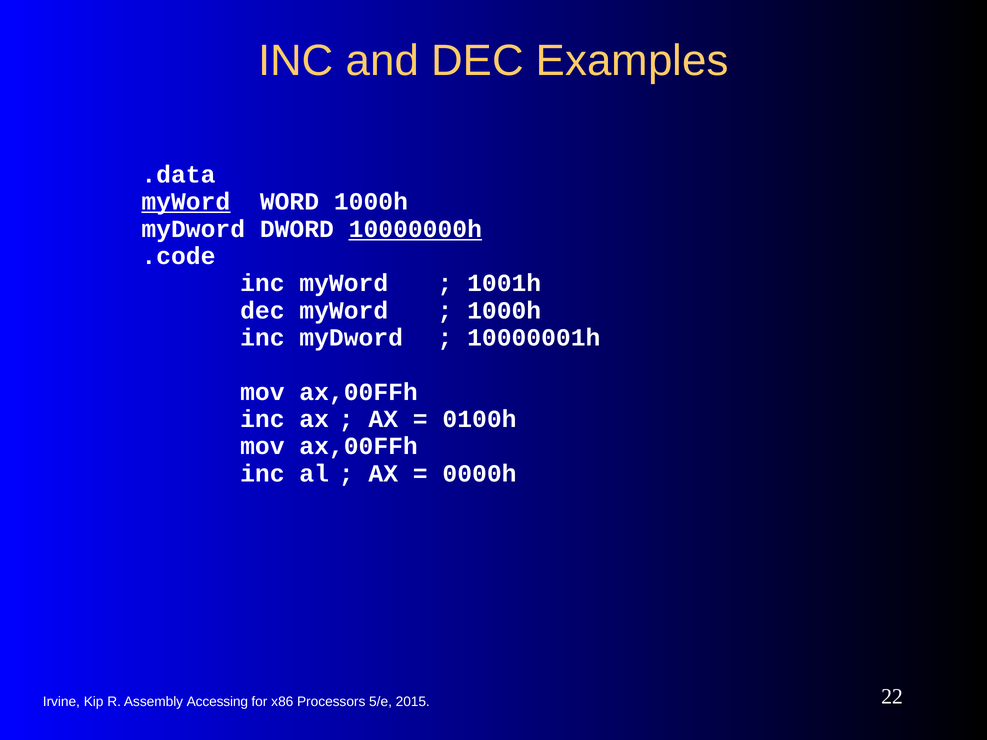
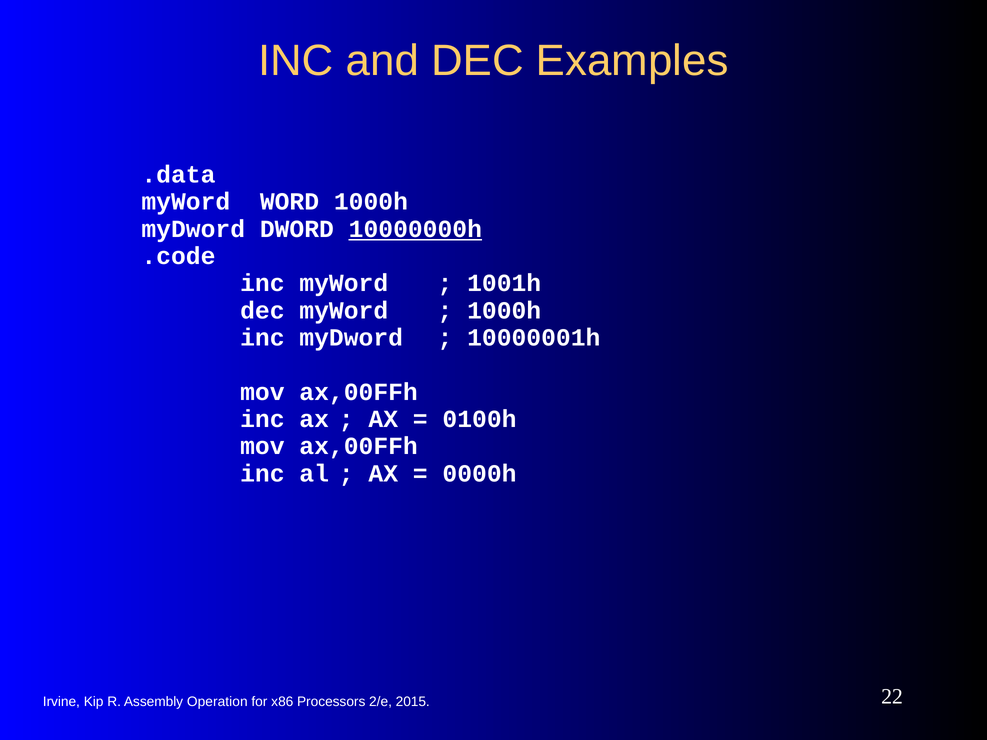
myWord underline: present -> none (186, 202)
Accessing: Accessing -> Operation (217, 702)
5/e: 5/e -> 2/e (381, 702)
